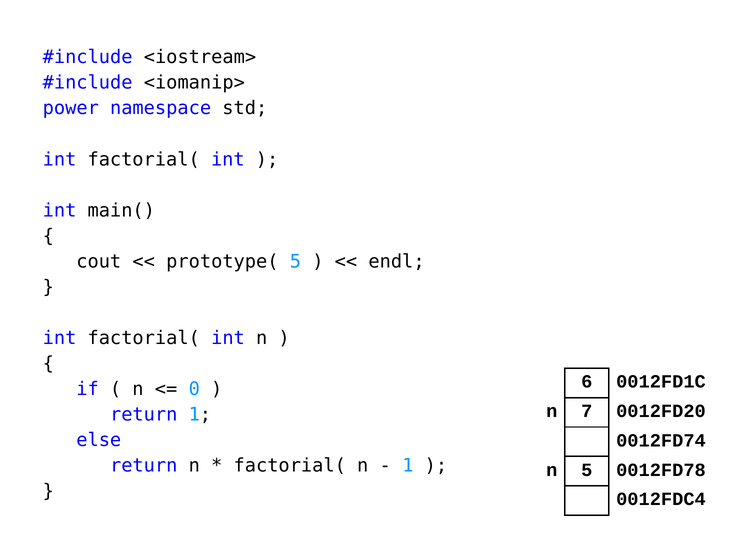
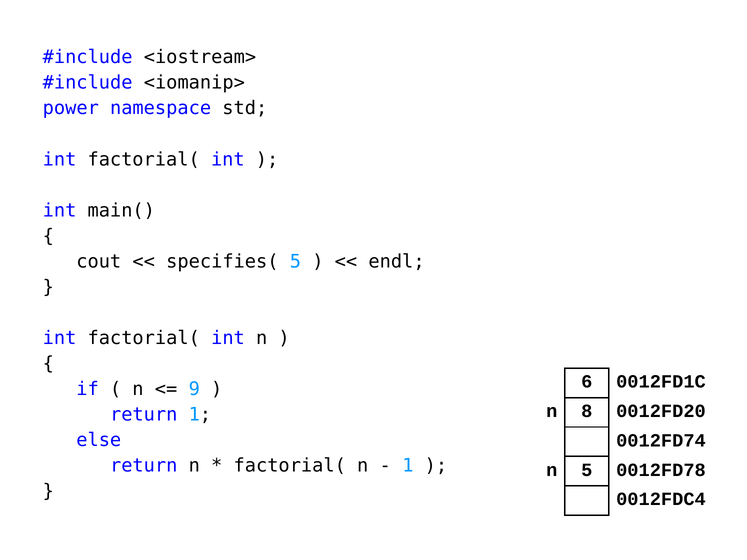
prototype(: prototype( -> specifies( (222, 262)
0: 0 -> 9 (194, 389)
7: 7 -> 8 (587, 411)
